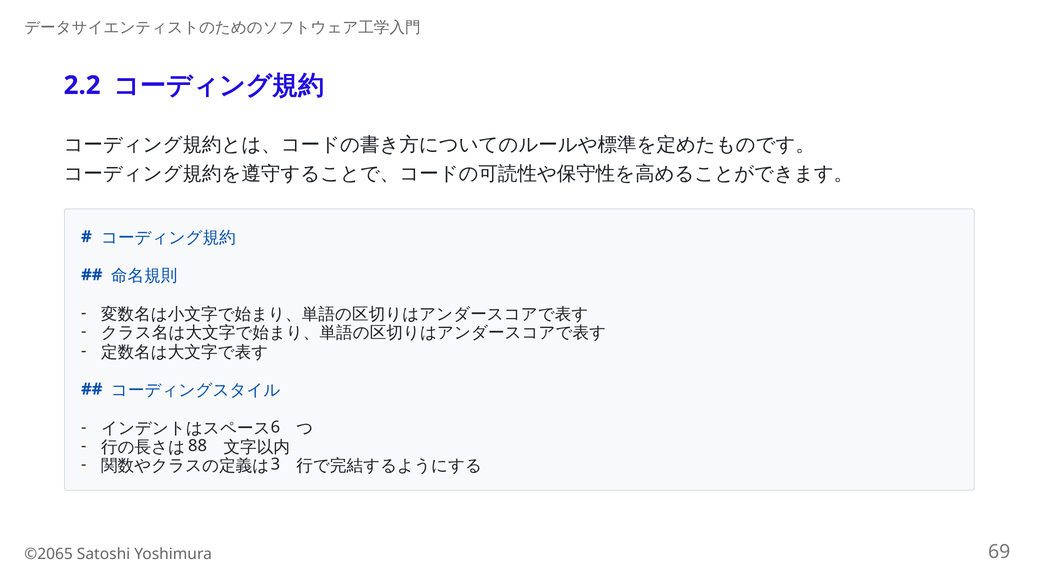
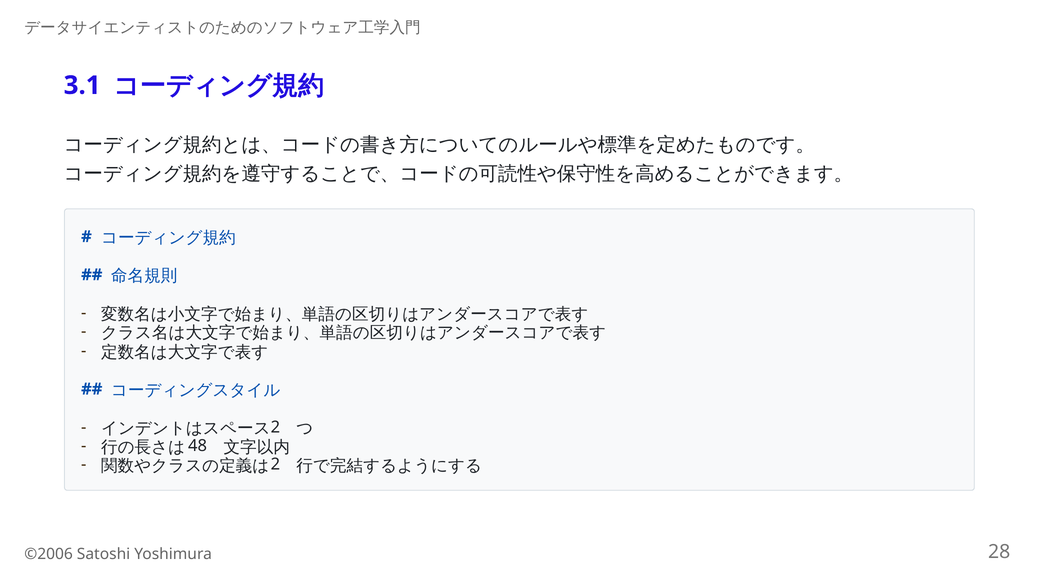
2.2: 2.2 -> 3.1 (82, 85)
6: 6 -> 2 (275, 427)
88: 88 -> 48 (198, 446)
3: 3 -> 2 (275, 464)
©2065: ©2065 -> ©2006 (49, 554)
69: 69 -> 28 (999, 552)
